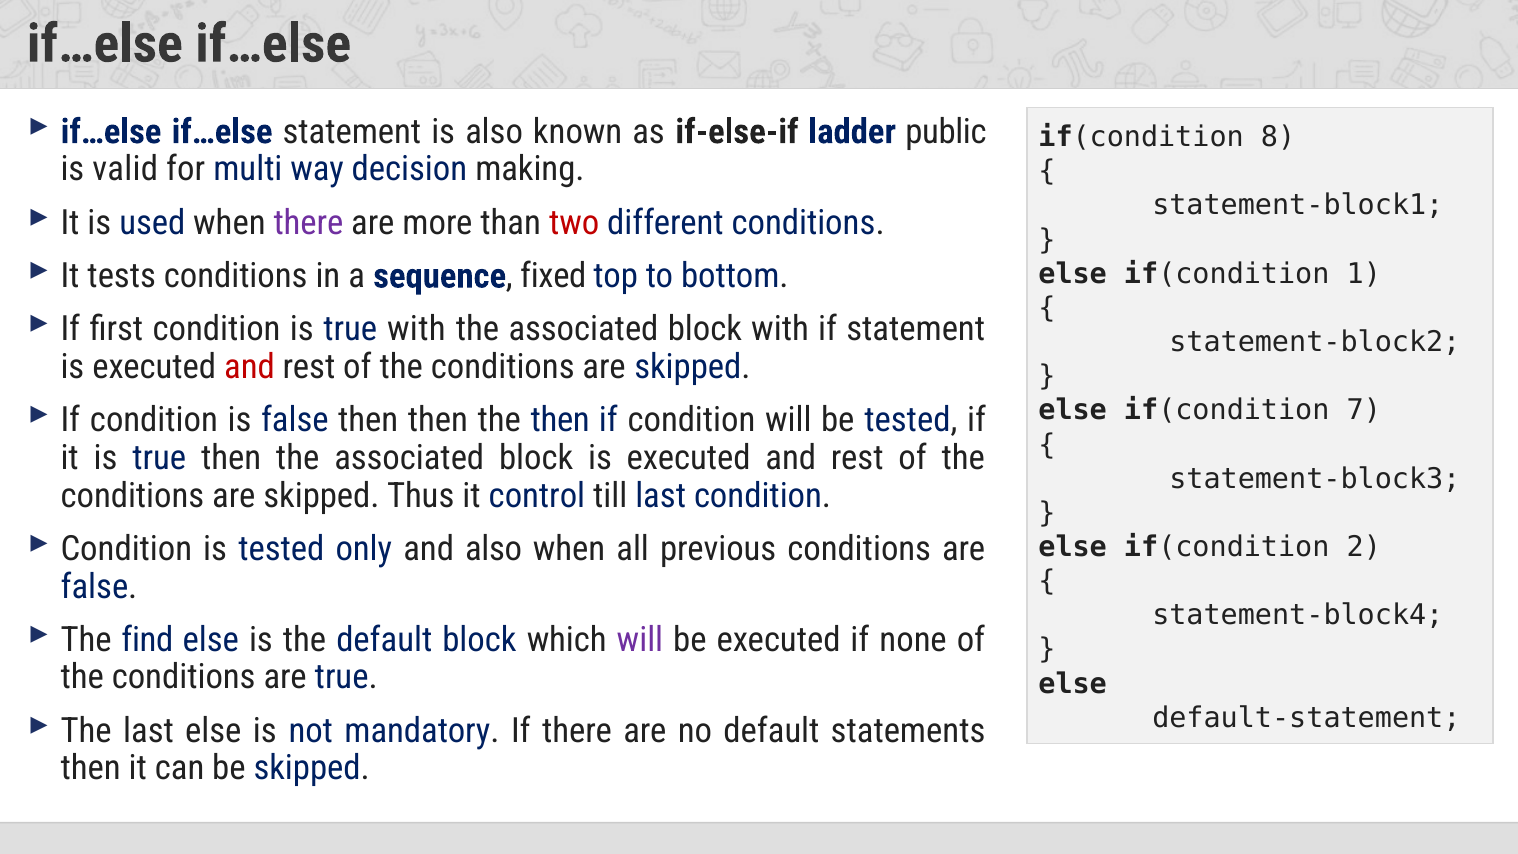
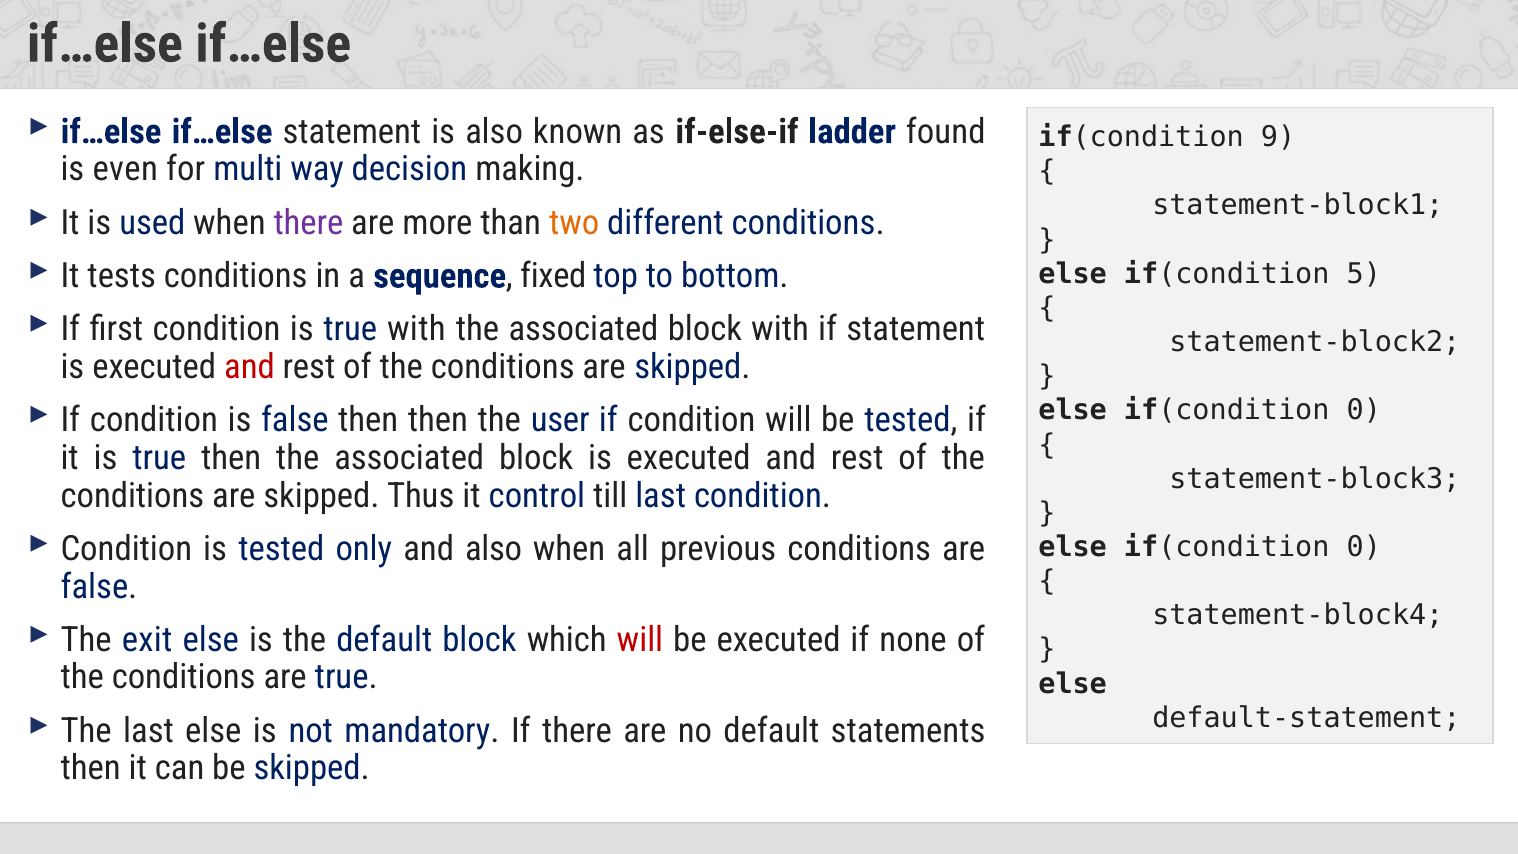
public: public -> found (946, 132)
8: 8 -> 9 (1278, 137)
valid: valid -> even (125, 169)
two colour: red -> orange (574, 223)
1: 1 -> 5 (1364, 274)
7: 7 -> 0 (1364, 410)
the then: then -> user (560, 420)
2: 2 -> 0 (1364, 547)
find: find -> exit (147, 640)
will colour: purple -> red (640, 640)
